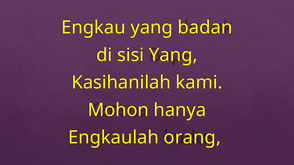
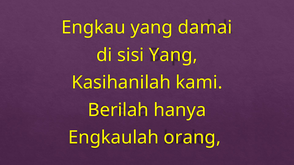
badan: badan -> damai (205, 28)
Mohon: Mohon -> Berilah (118, 110)
